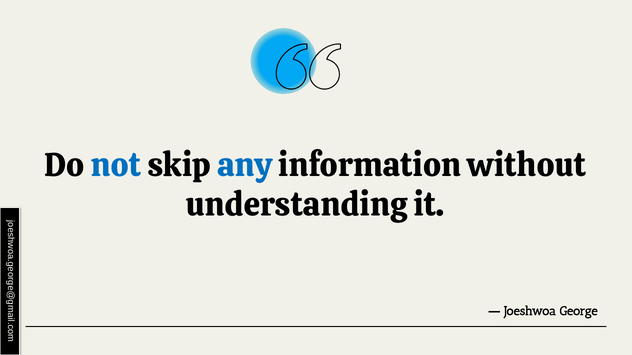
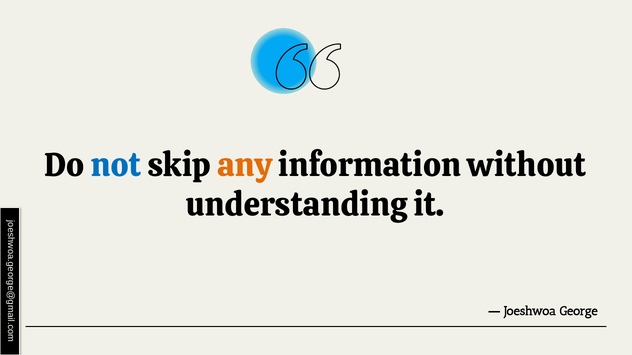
any colour: blue -> orange (245, 166)
